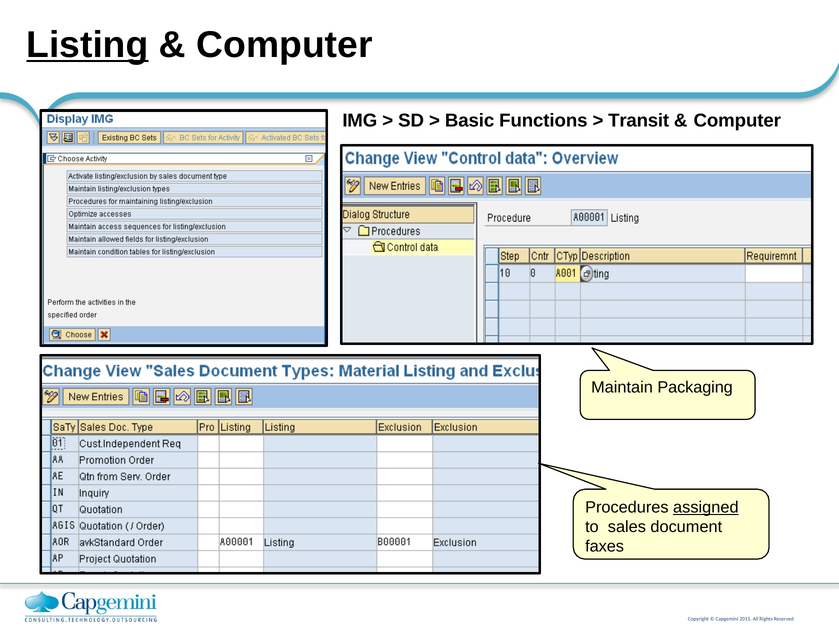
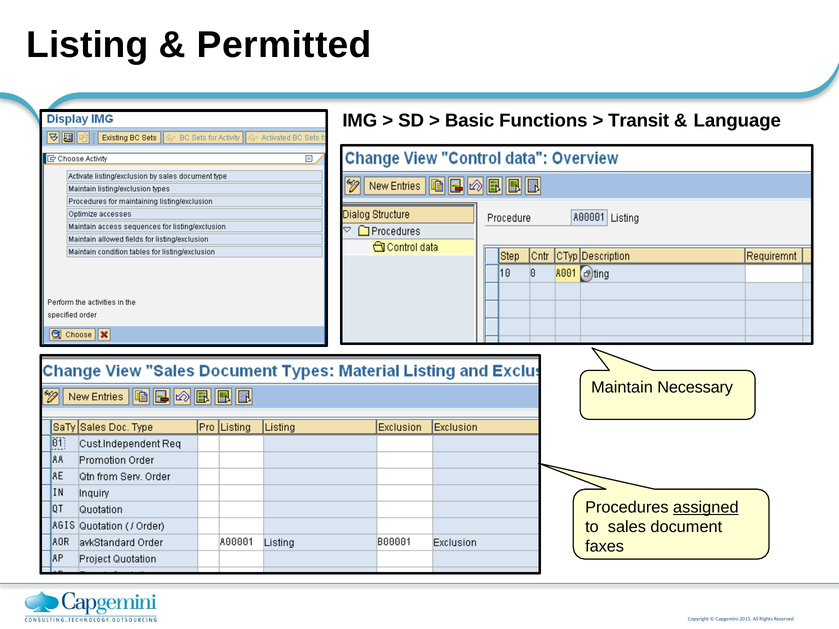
Listing underline: present -> none (87, 45)
Computer: Computer -> Permitted (284, 45)
Computer: Computer -> Language (737, 121)
Packaging: Packaging -> Necessary (695, 388)
